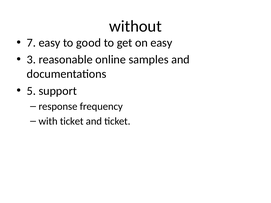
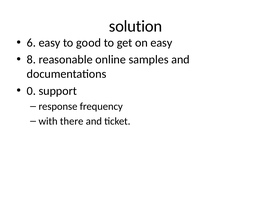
without: without -> solution (136, 26)
7: 7 -> 6 (31, 43)
3: 3 -> 8 (31, 60)
5: 5 -> 0 (31, 91)
with ticket: ticket -> there (72, 121)
